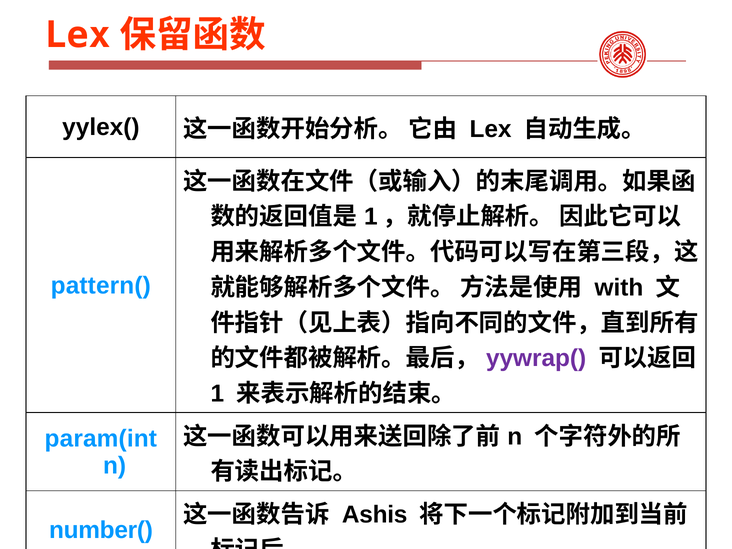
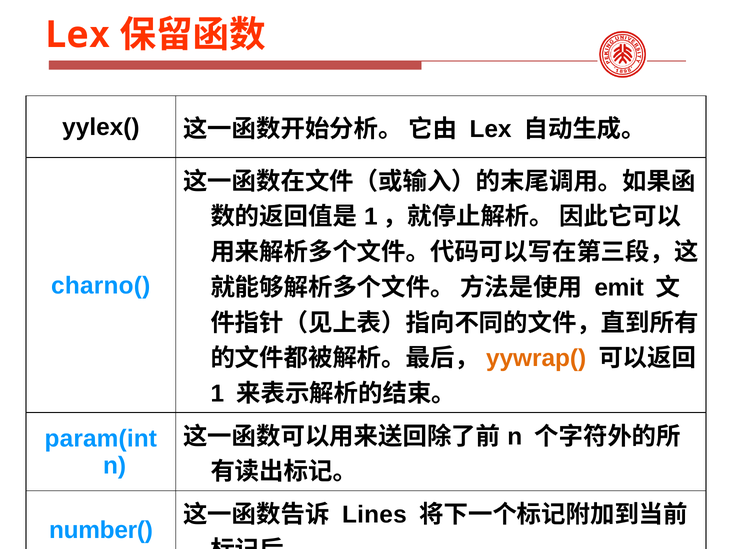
pattern(: pattern( -> charno( (101, 285)
with: with -> emit (619, 288)
yywrap( colour: purple -> orange (536, 358)
Ashis: Ashis -> Lines (374, 515)
